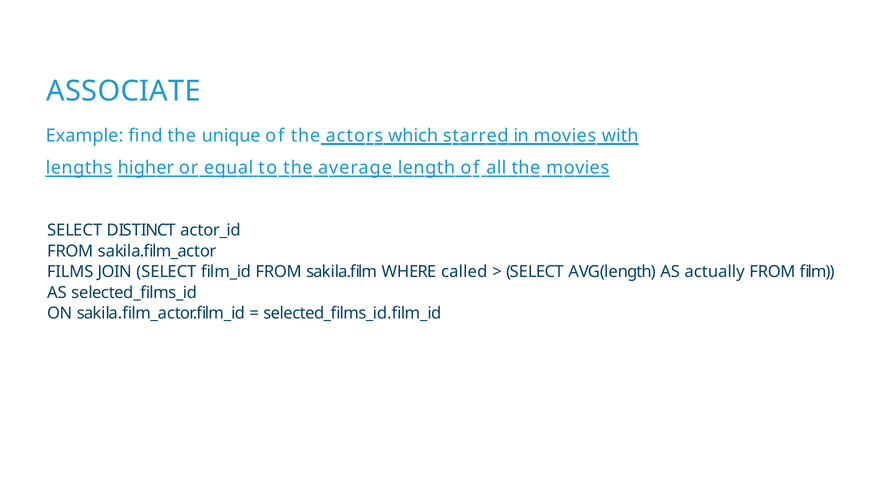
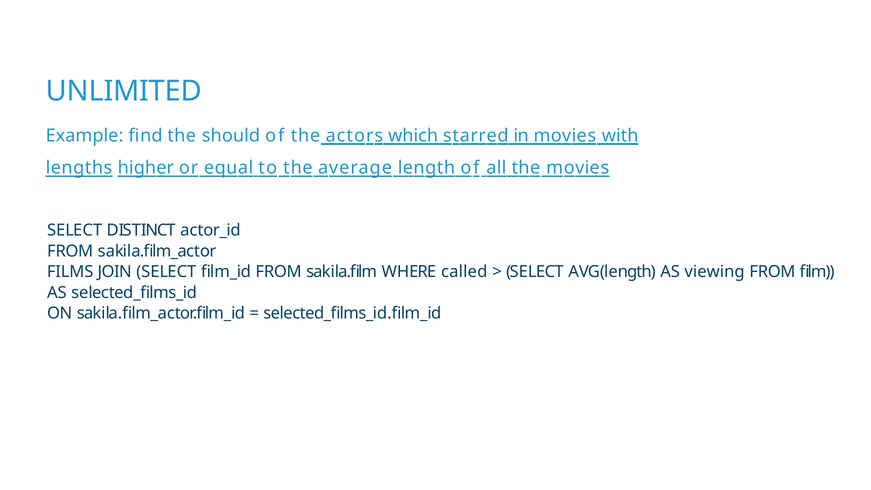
ASSOCIATE: ASSOCIATE -> UNLIMITED (124, 91)
unique: unique -> should (231, 136)
actually: actually -> viewing (715, 272)
